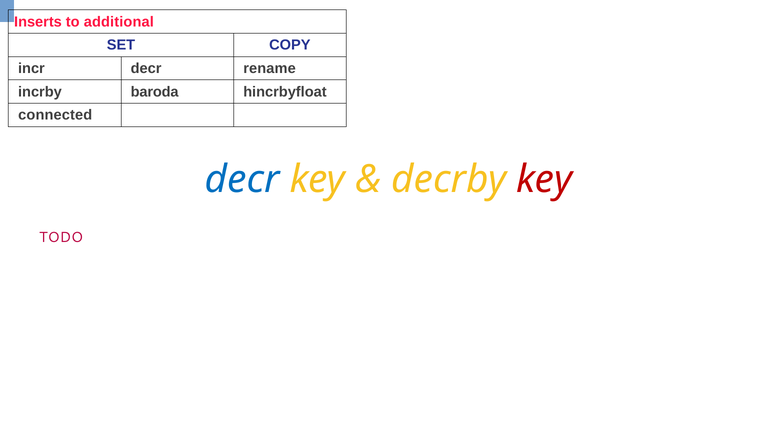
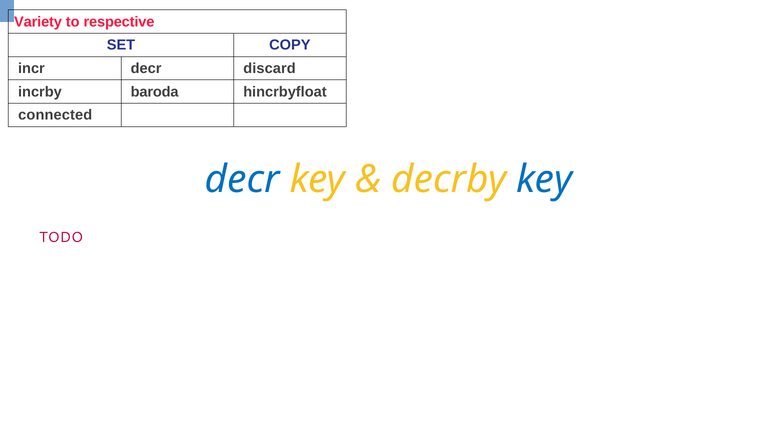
Inserts: Inserts -> Variety (38, 22)
additional: additional -> respective (119, 22)
rename: rename -> discard (270, 69)
key colour: red -> blue (544, 180)
